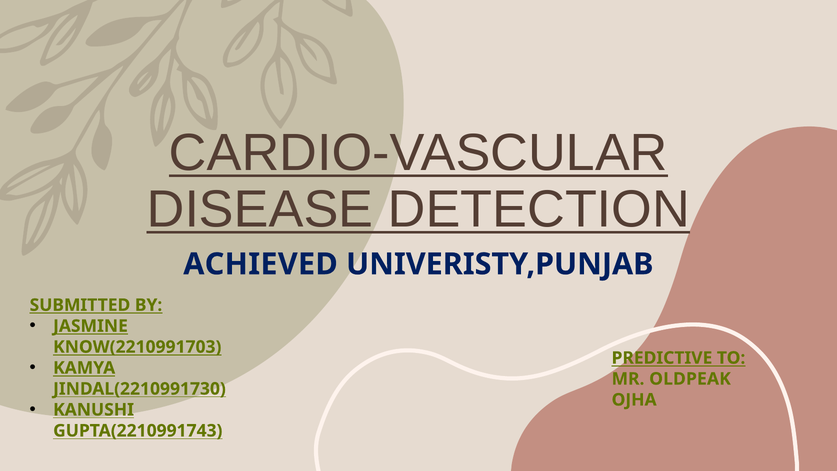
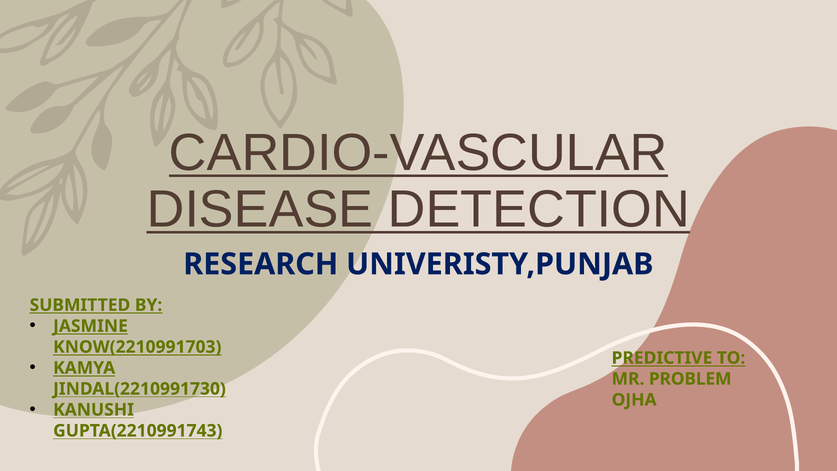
ACHIEVED: ACHIEVED -> RESEARCH (261, 264)
OLDPEAK: OLDPEAK -> PROBLEM (690, 379)
